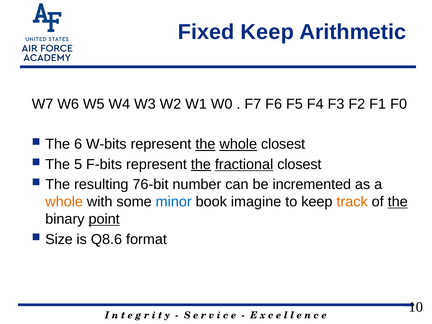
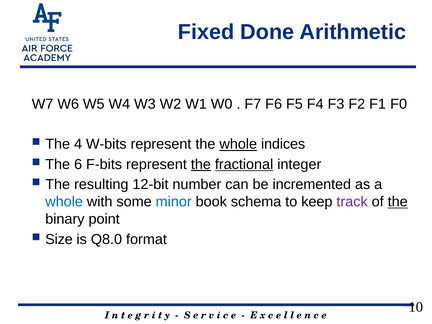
Fixed Keep: Keep -> Done (267, 32)
6: 6 -> 4 (78, 144)
the underline: present -> none (205, 144)
whole closest: closest -> indices (283, 144)
5: 5 -> 6 (78, 164)
fractional closest: closest -> integer (299, 164)
76-bit: 76-bit -> 12-bit (150, 185)
whole colour: orange -> blue (64, 202)
imagine: imagine -> schema (256, 202)
track colour: orange -> purple (352, 202)
point underline: present -> none (104, 219)
Q8.6: Q8.6 -> Q8.0 (106, 239)
